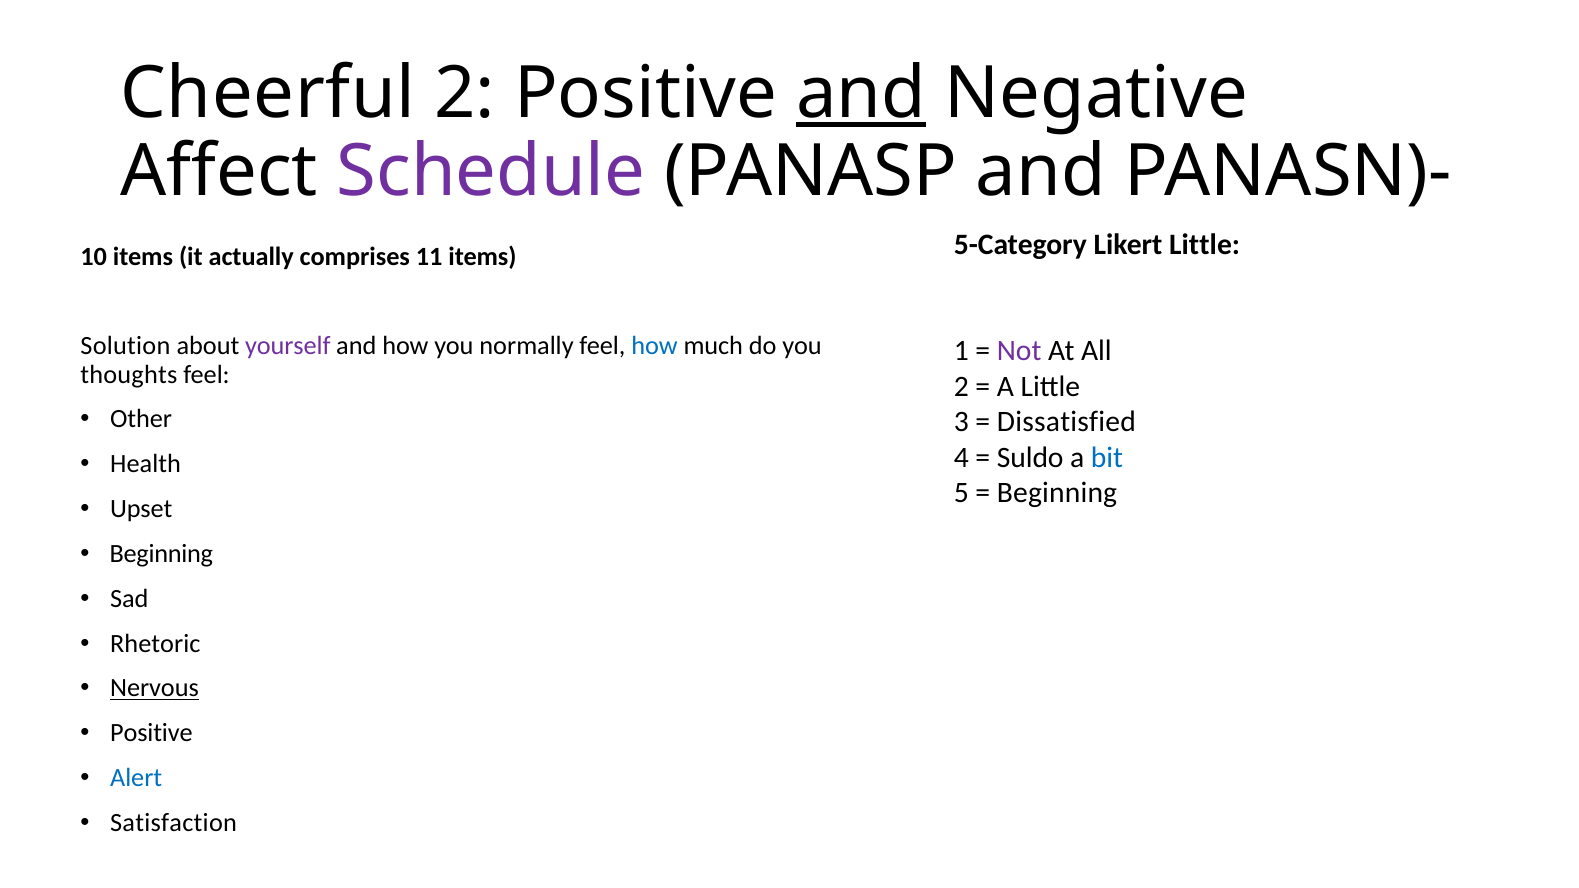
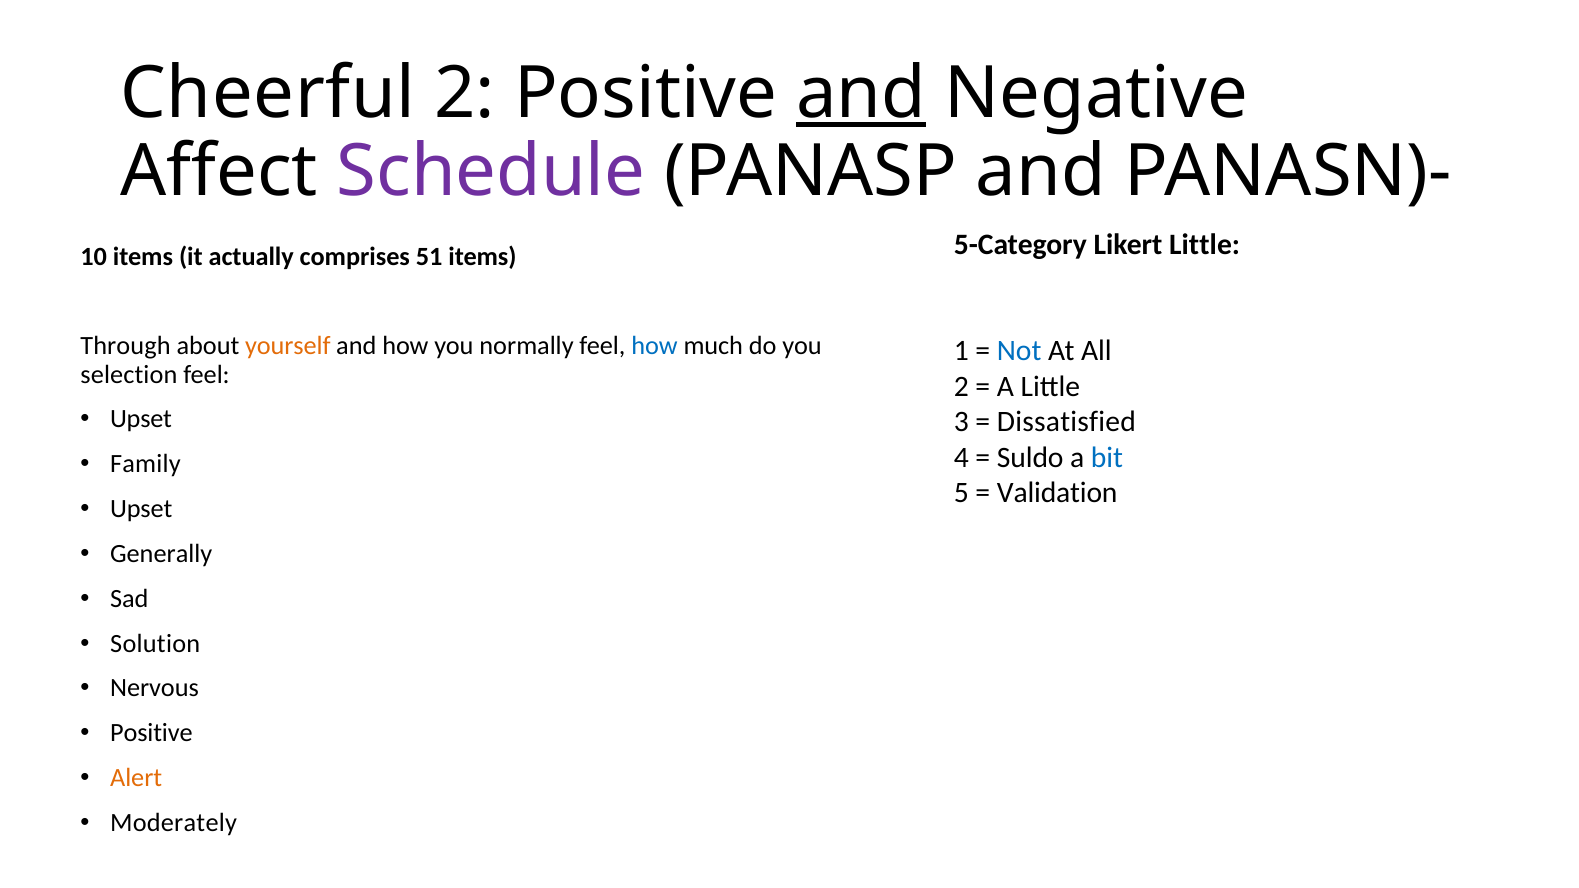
11: 11 -> 51 (429, 256)
Solution: Solution -> Through (126, 346)
yourself colour: purple -> orange (288, 346)
Not colour: purple -> blue (1019, 351)
thoughts: thoughts -> selection (129, 374)
Other: Other -> Upset (141, 419)
Health: Health -> Family (145, 464)
Beginning: Beginning -> Validation (1057, 493)
Beginning: Beginning -> Generally (161, 554)
Rhetoric: Rhetoric -> Solution (155, 644)
Nervous underline: present -> none (154, 688)
Alert colour: blue -> orange (136, 778)
Satisfaction: Satisfaction -> Moderately (174, 823)
